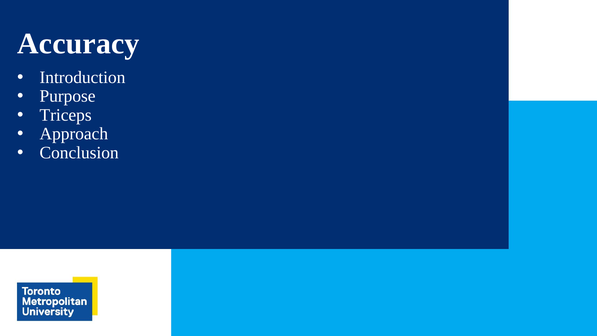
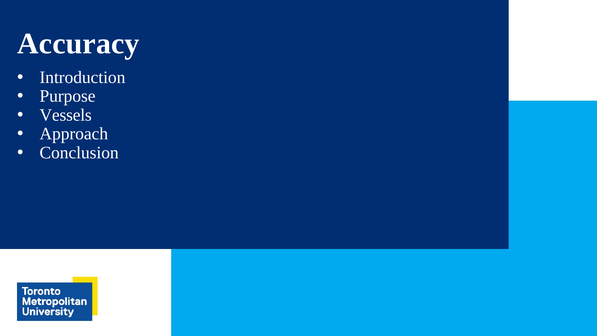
Triceps: Triceps -> Vessels (66, 115)
